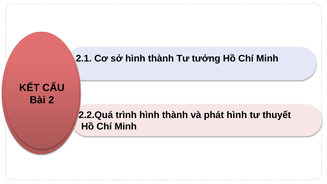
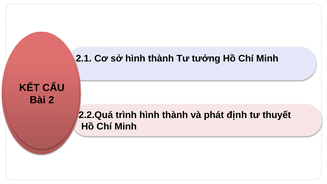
phát hình: hình -> định (237, 115)
